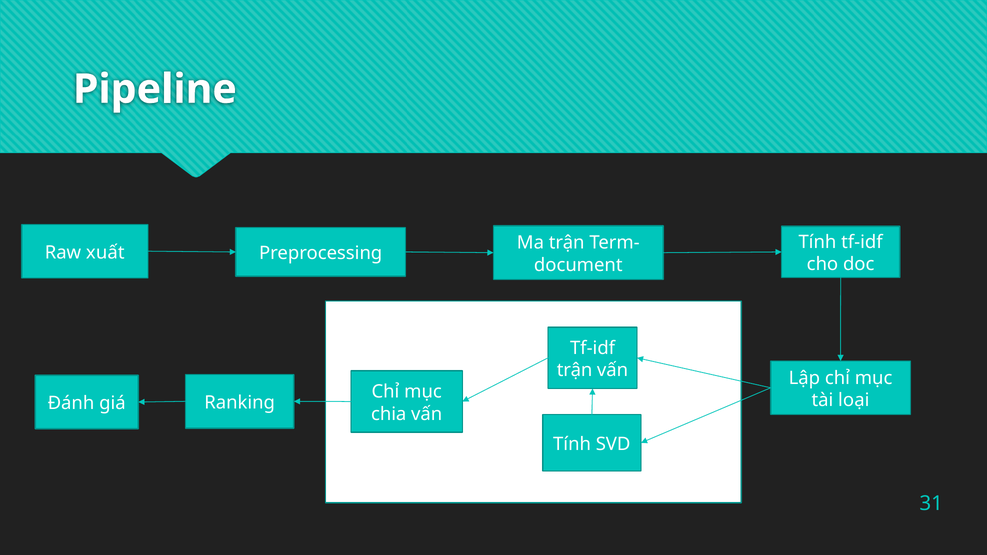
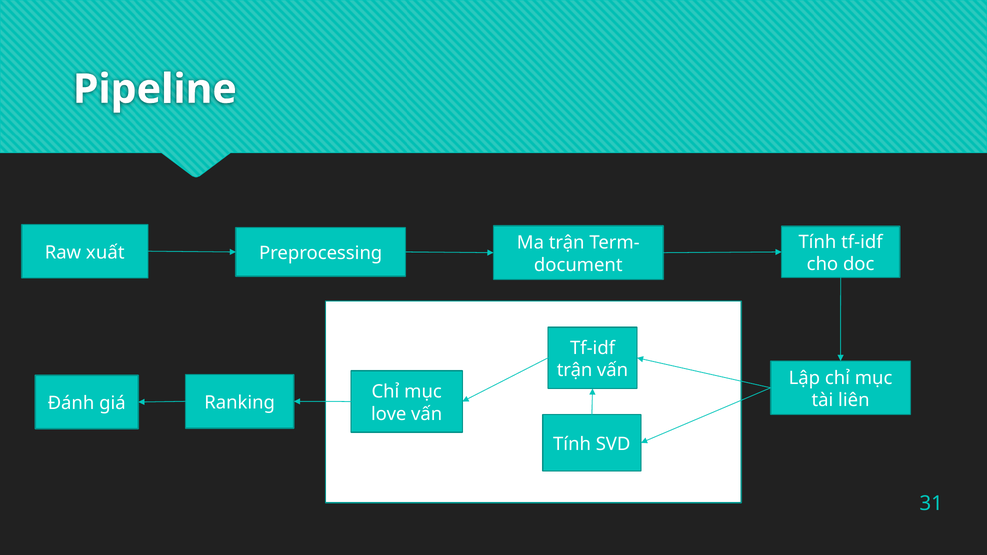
loại: loại -> liên (854, 400)
chia: chia -> love (389, 414)
